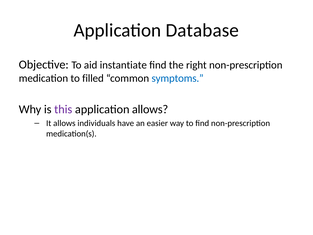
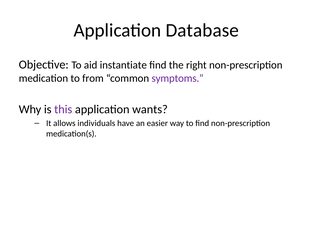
filled: filled -> from (93, 78)
symptoms colour: blue -> purple (178, 78)
application allows: allows -> wants (150, 109)
